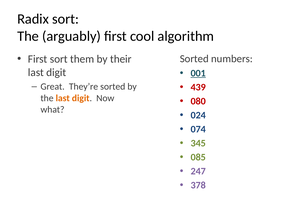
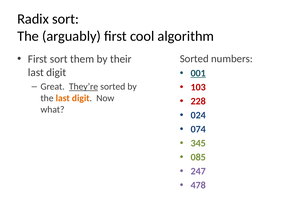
They’re underline: none -> present (84, 87)
439: 439 -> 103 (198, 87)
080: 080 -> 228 (198, 101)
378: 378 -> 478 (198, 186)
